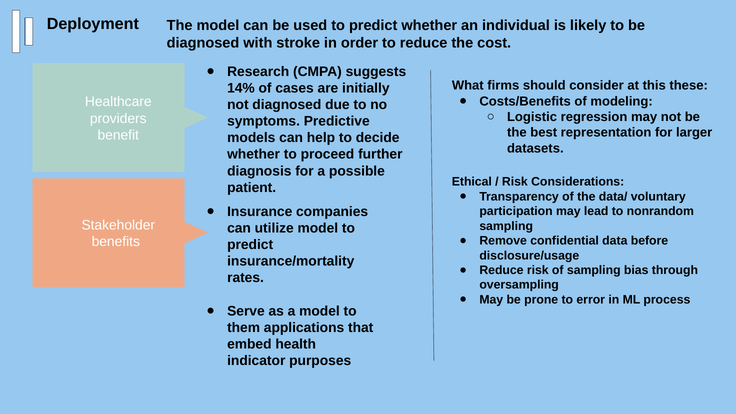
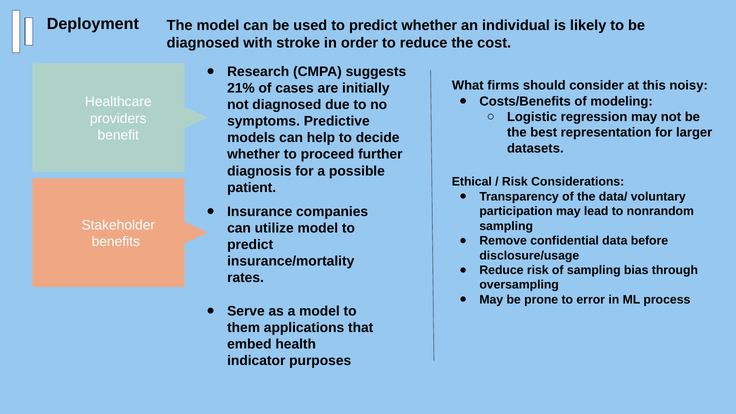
these: these -> noisy (689, 86)
14%: 14% -> 21% (241, 88)
